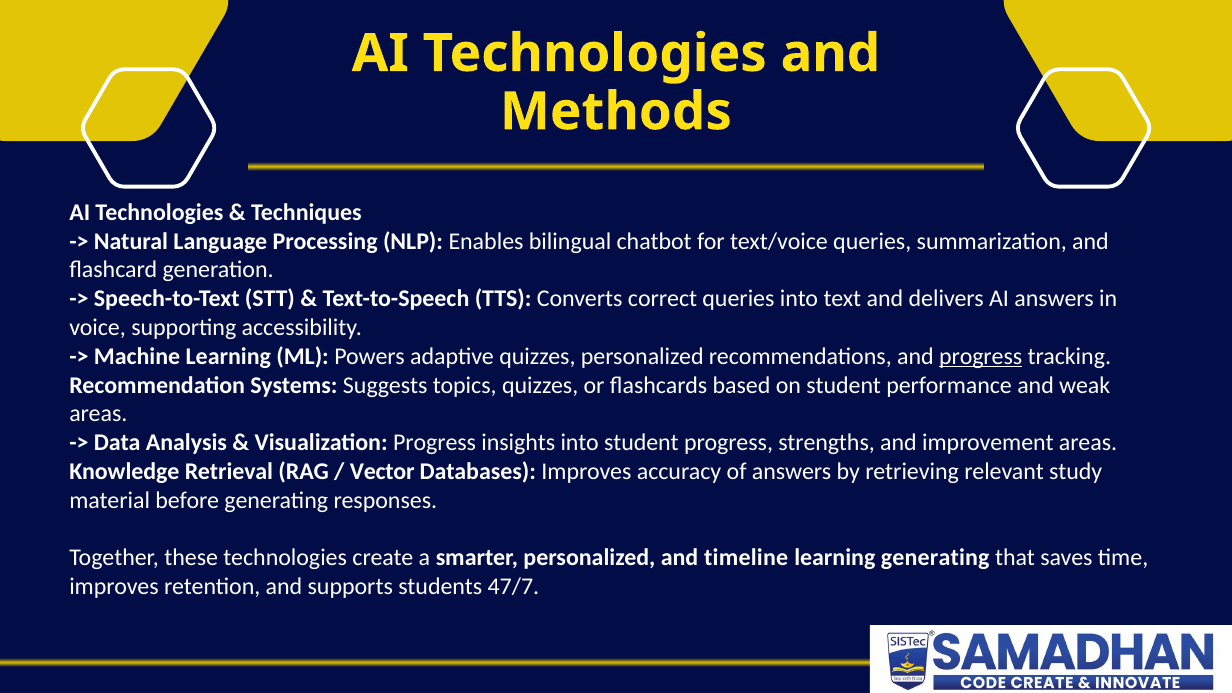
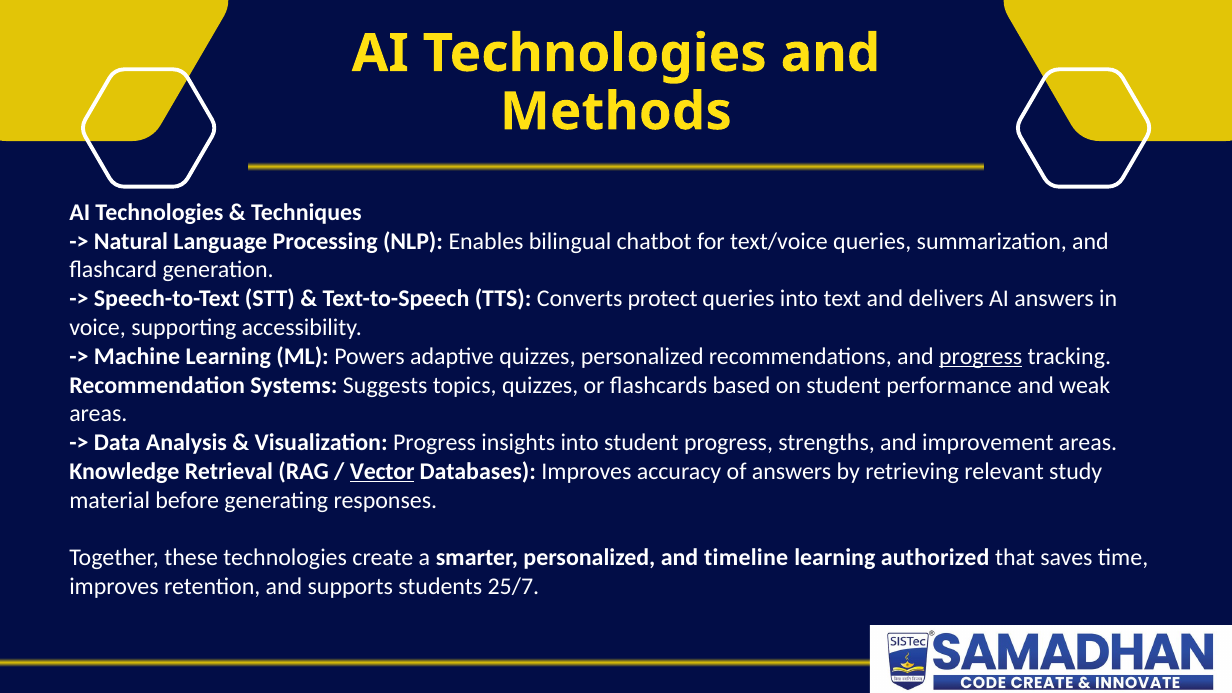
correct: correct -> protect (663, 299)
Vector underline: none -> present (382, 471)
learning generating: generating -> authorized (935, 558)
47/7: 47/7 -> 25/7 (513, 586)
